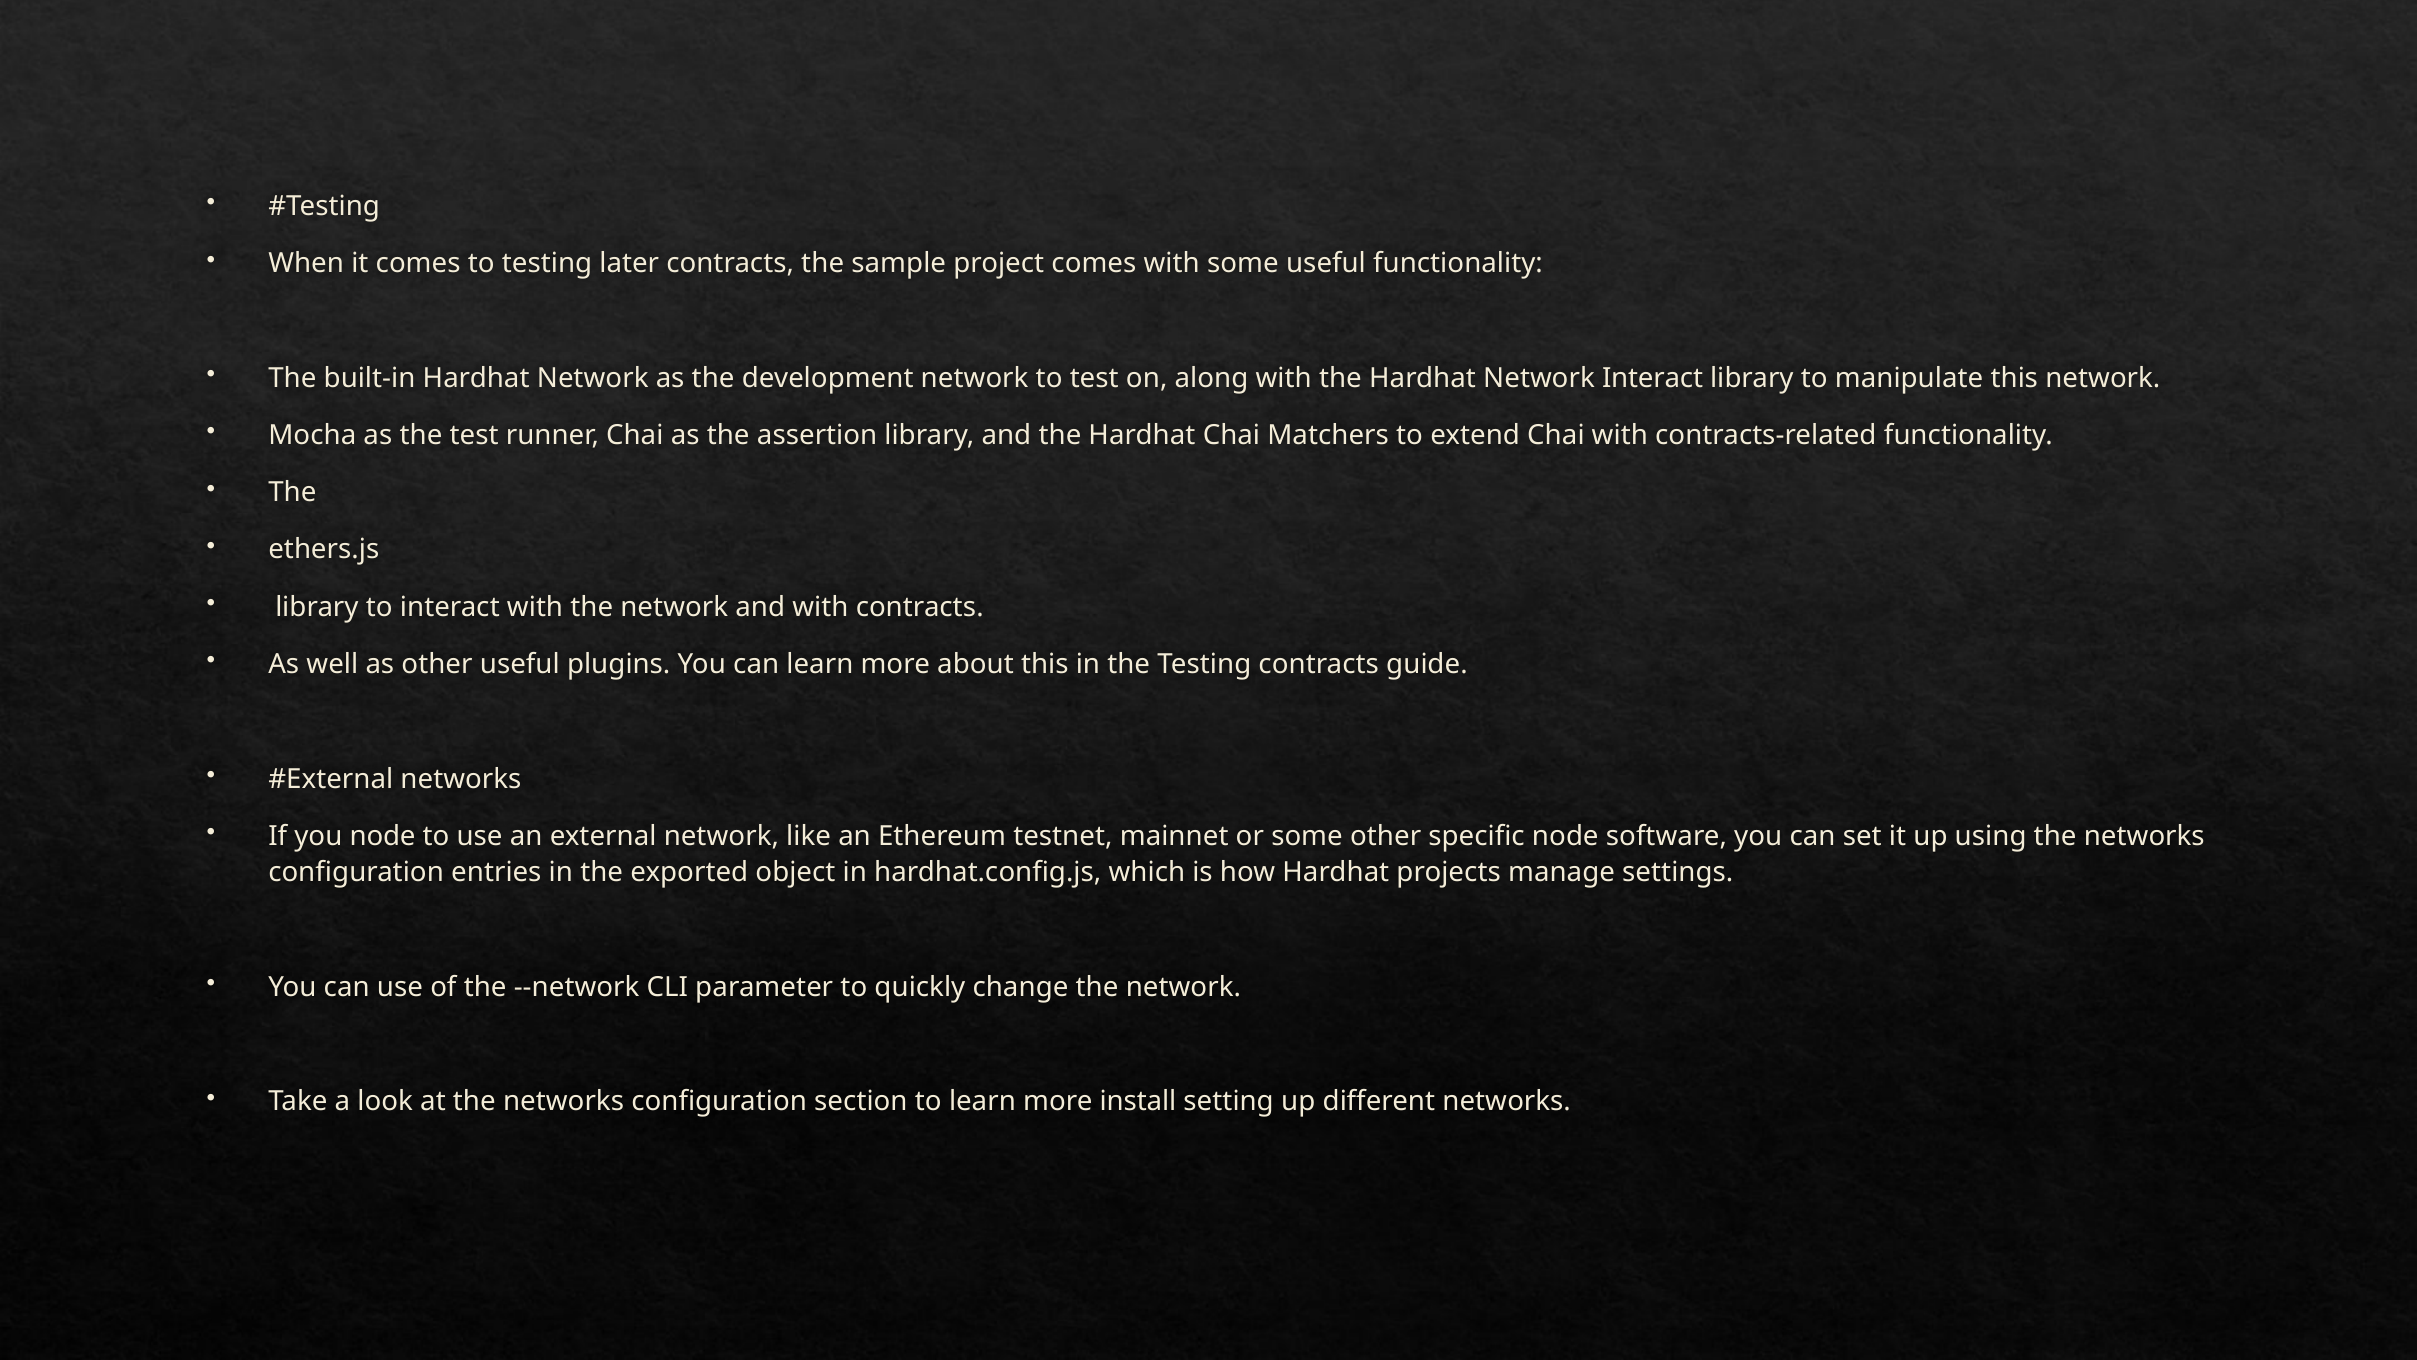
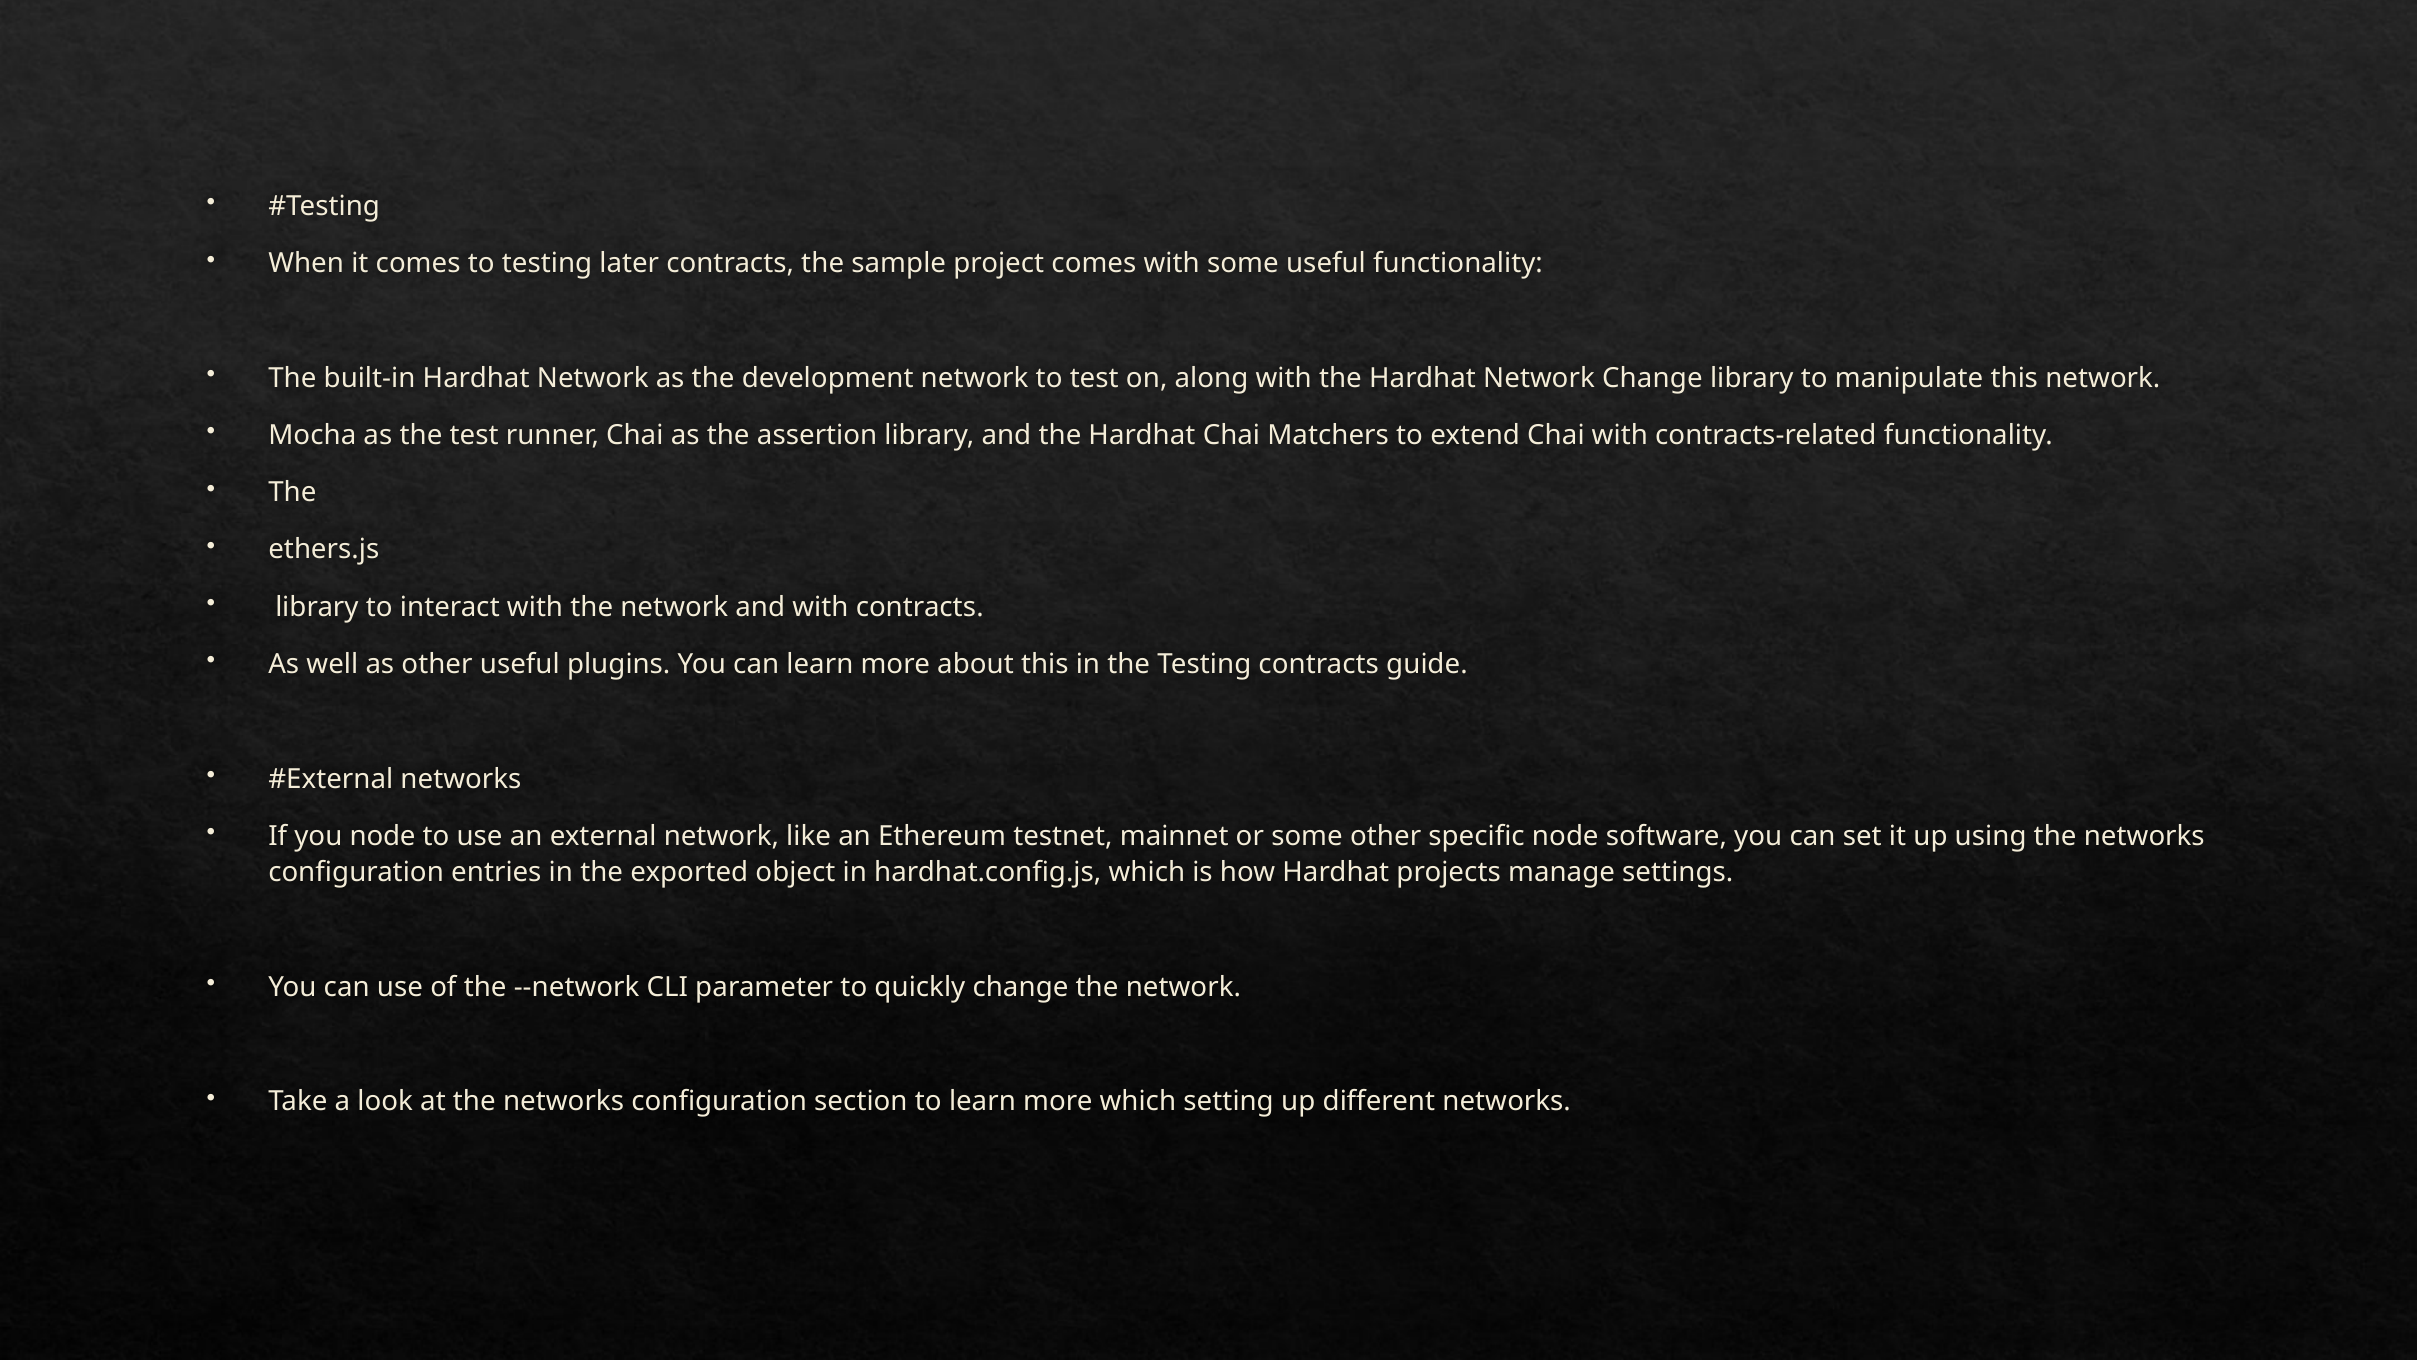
Network Interact: Interact -> Change (1652, 378)
more install: install -> which (1138, 1101)
